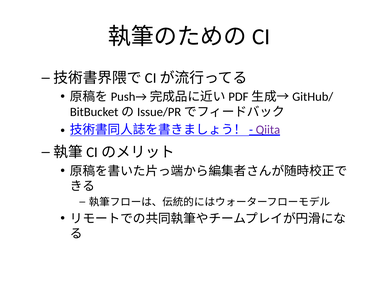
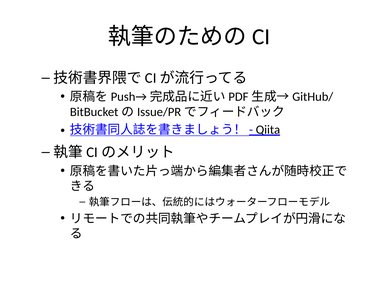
Qiita colour: purple -> black (268, 129)
